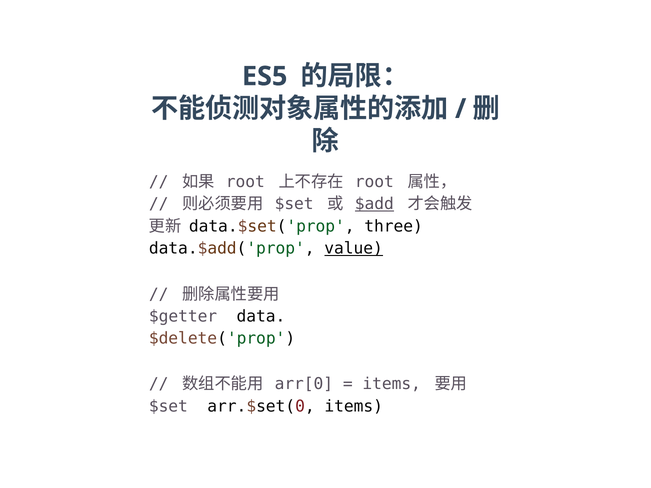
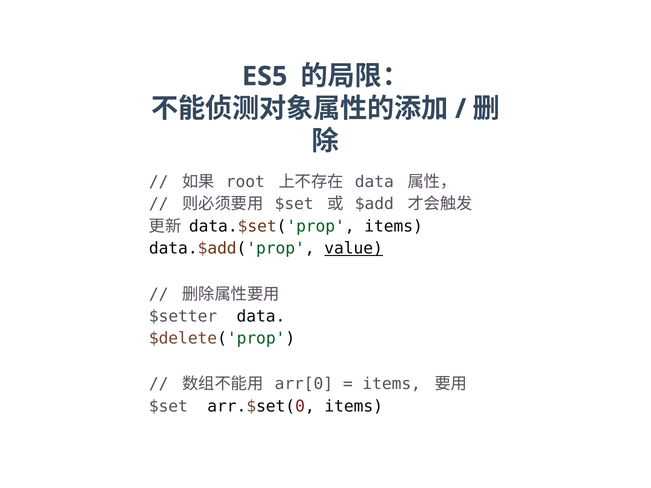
root: root -> data (374, 182)
$add underline: present -> none (374, 204)
data.$set('prop three: three -> items (394, 226)
$getter: $getter -> $setter (183, 317)
